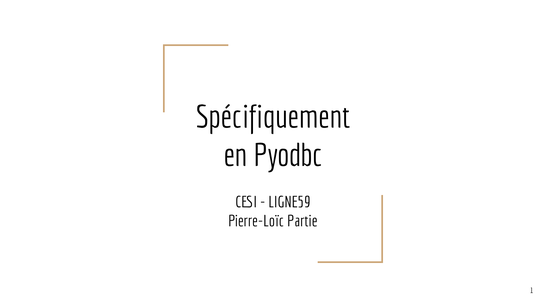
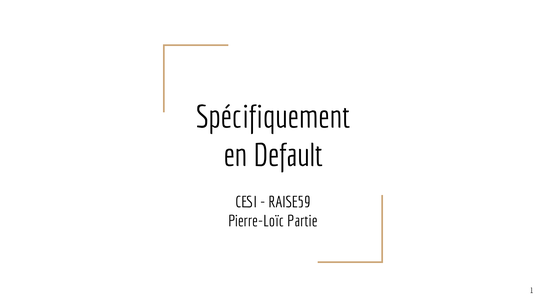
Pyodbc: Pyodbc -> Default (288, 156)
LIGNE59: LIGNE59 -> RAISE59 (290, 202)
